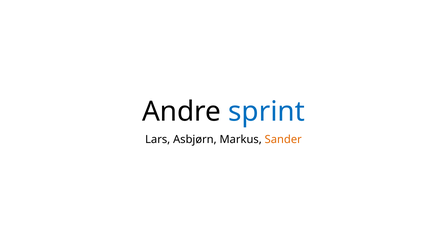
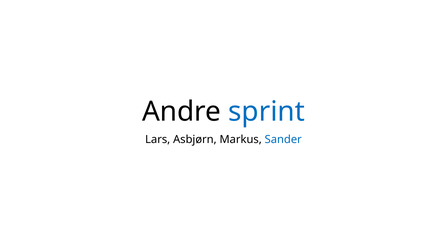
Sander colour: orange -> blue (283, 140)
